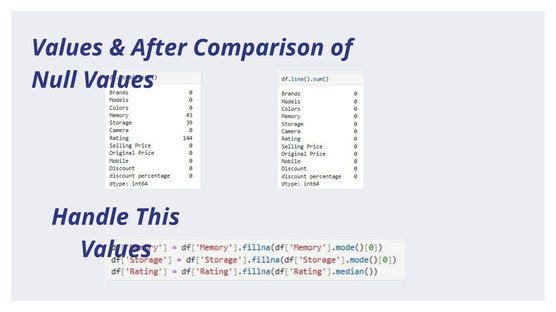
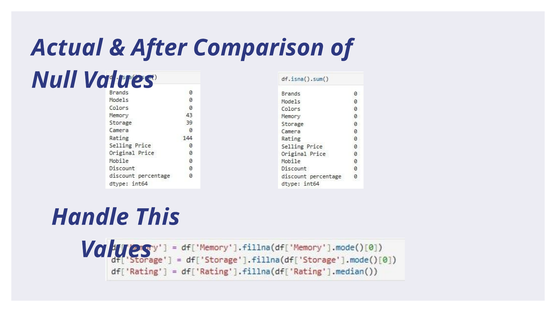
Values: Values -> Actual (67, 48)
